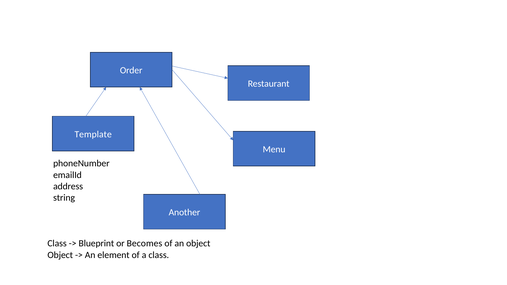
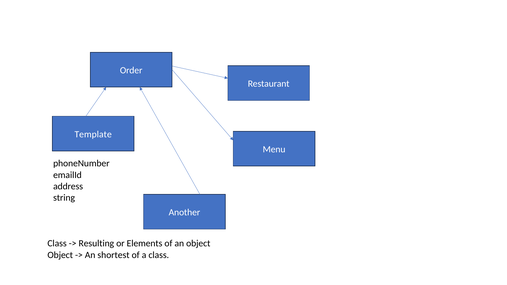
Blueprint: Blueprint -> Resulting (96, 244)
Becomes: Becomes -> Elements (145, 244)
element: element -> shortest (114, 255)
